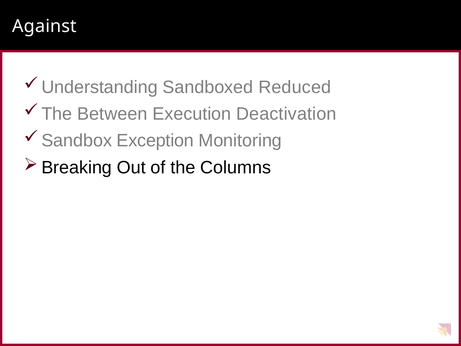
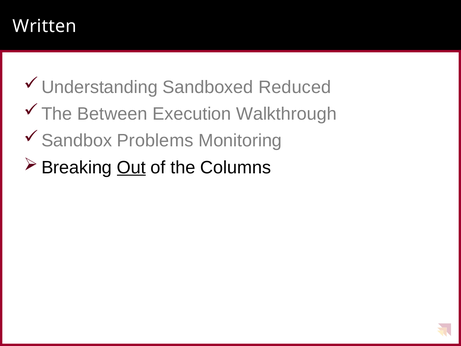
Against: Against -> Written (45, 26)
Deactivation: Deactivation -> Walkthrough (286, 114)
Exception: Exception -> Problems (155, 141)
Out underline: none -> present (131, 167)
